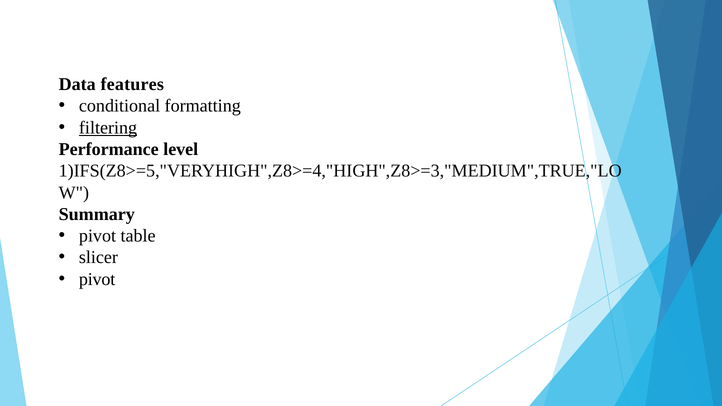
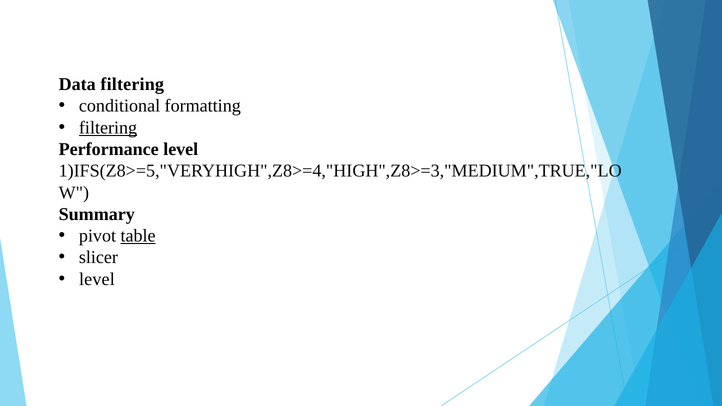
Data features: features -> filtering (132, 84)
table underline: none -> present (138, 236)
pivot: pivot -> level (97, 279)
